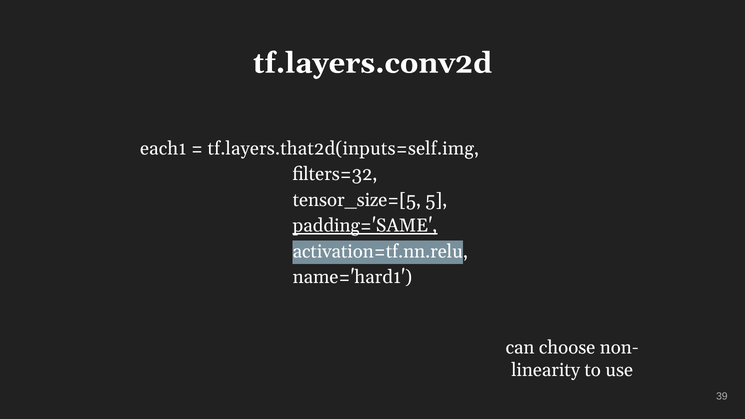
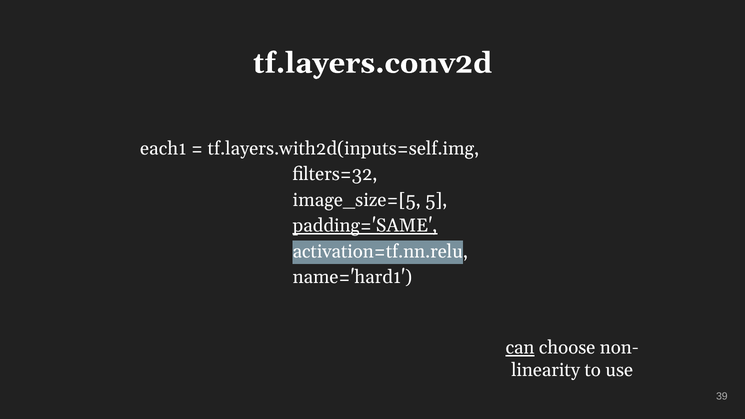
tf.layers.that2d(inputs=self.img: tf.layers.that2d(inputs=self.img -> tf.layers.with2d(inputs=self.img (343, 149)
tensor_size=[5: tensor_size=[5 -> image_size=[5 (357, 200)
can underline: none -> present (520, 348)
